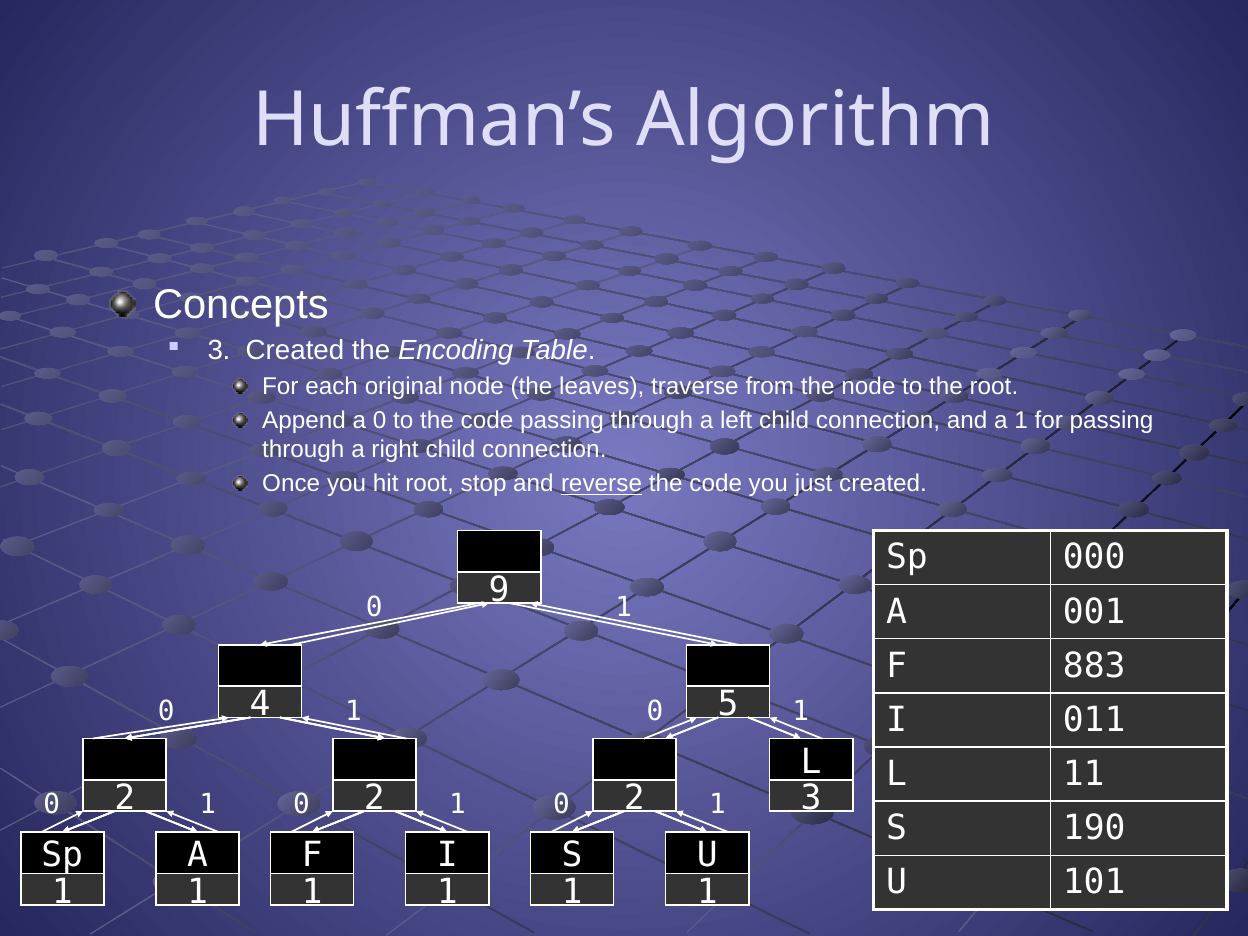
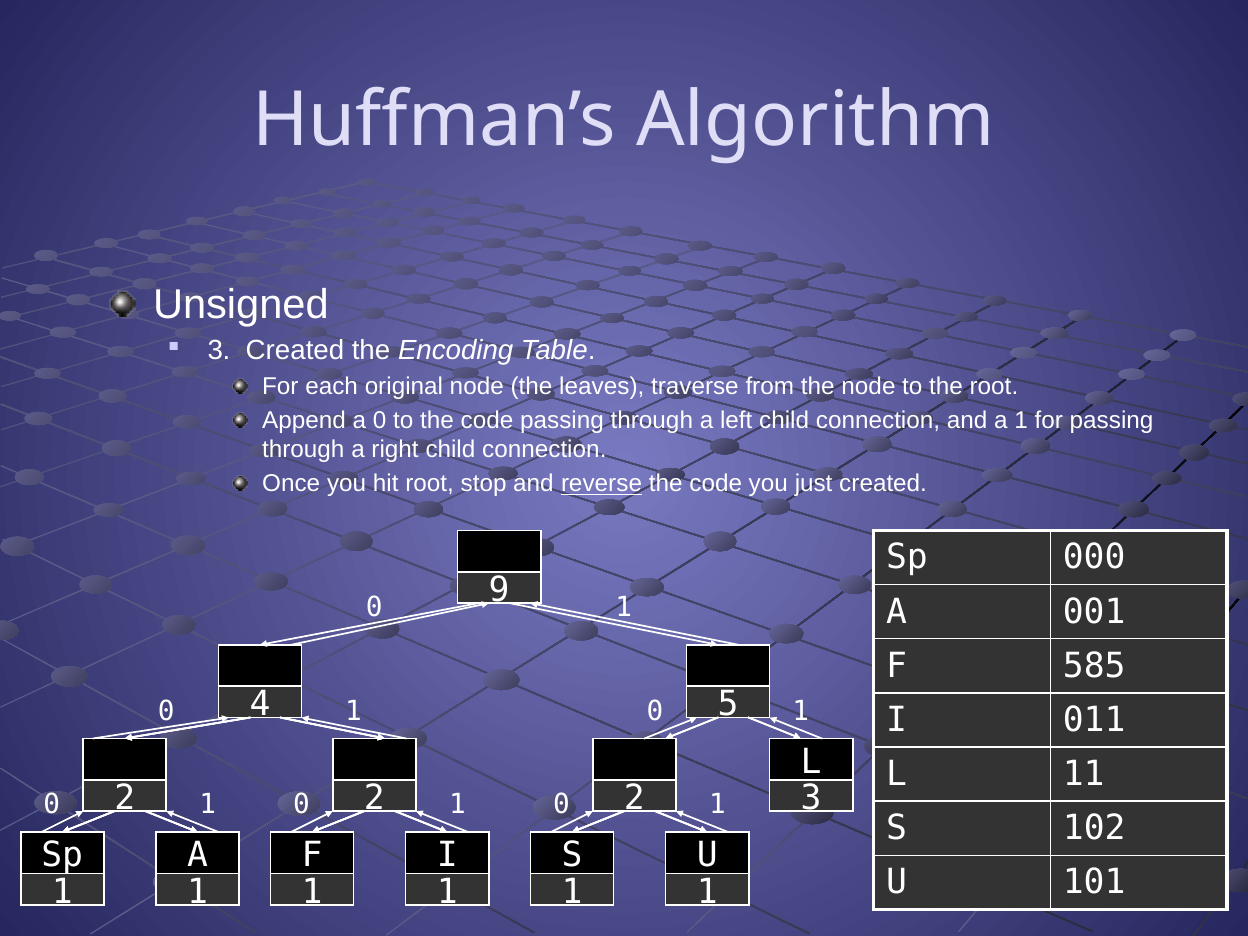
Concepts: Concepts -> Unsigned (241, 305)
883: 883 -> 585 (1094, 666)
190: 190 -> 102 (1094, 828)
